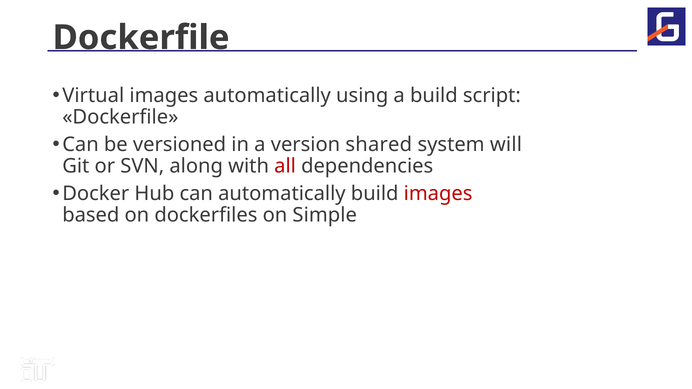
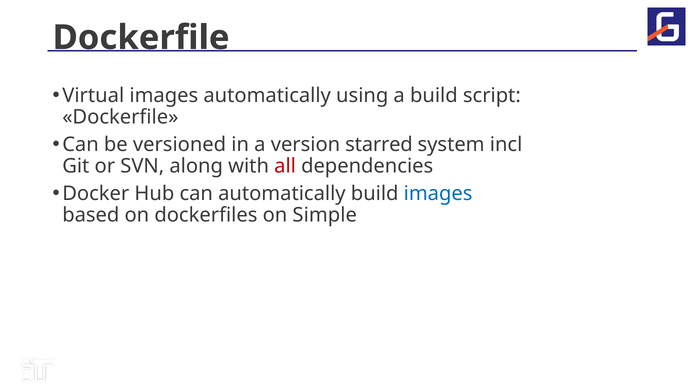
shared: shared -> starred (379, 145)
will: will -> incl (506, 145)
images colour: red -> blue (438, 194)
